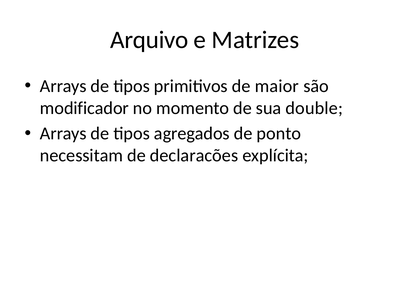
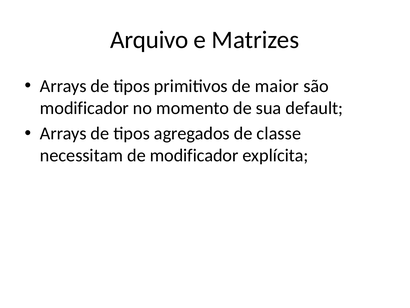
double: double -> default (314, 108)
ponto: ponto -> classe (279, 133)
de declaracões: declaracões -> modificador (194, 155)
